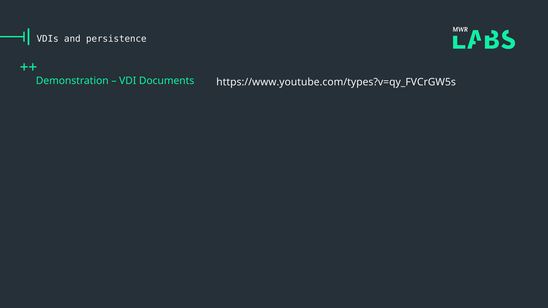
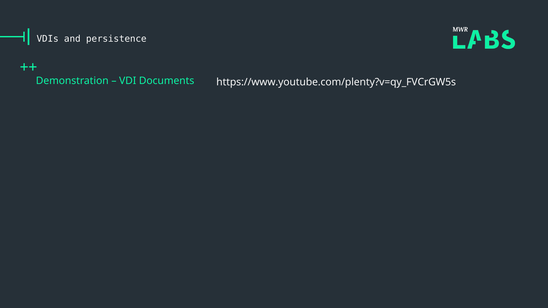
https://www.youtube.com/types?v=qy_FVCrGW5s: https://www.youtube.com/types?v=qy_FVCrGW5s -> https://www.youtube.com/plenty?v=qy_FVCrGW5s (336, 82)
